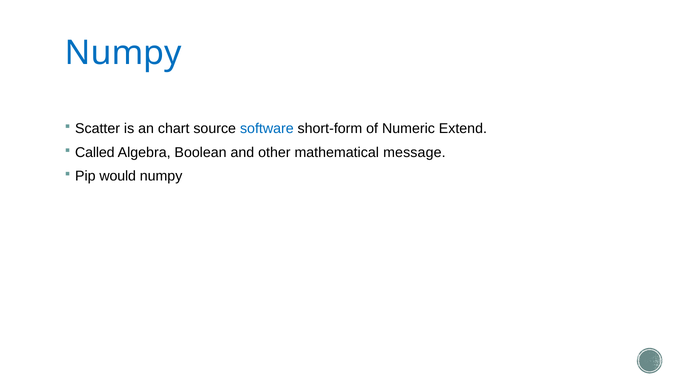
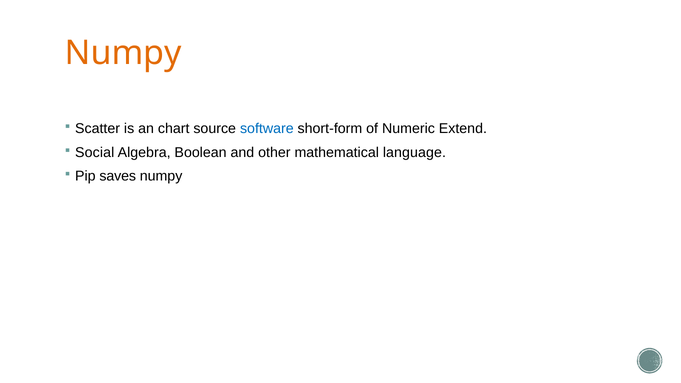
Numpy colour: blue -> orange (123, 53)
Called: Called -> Social (95, 152)
message: message -> language (414, 152)
would: would -> saves (118, 176)
